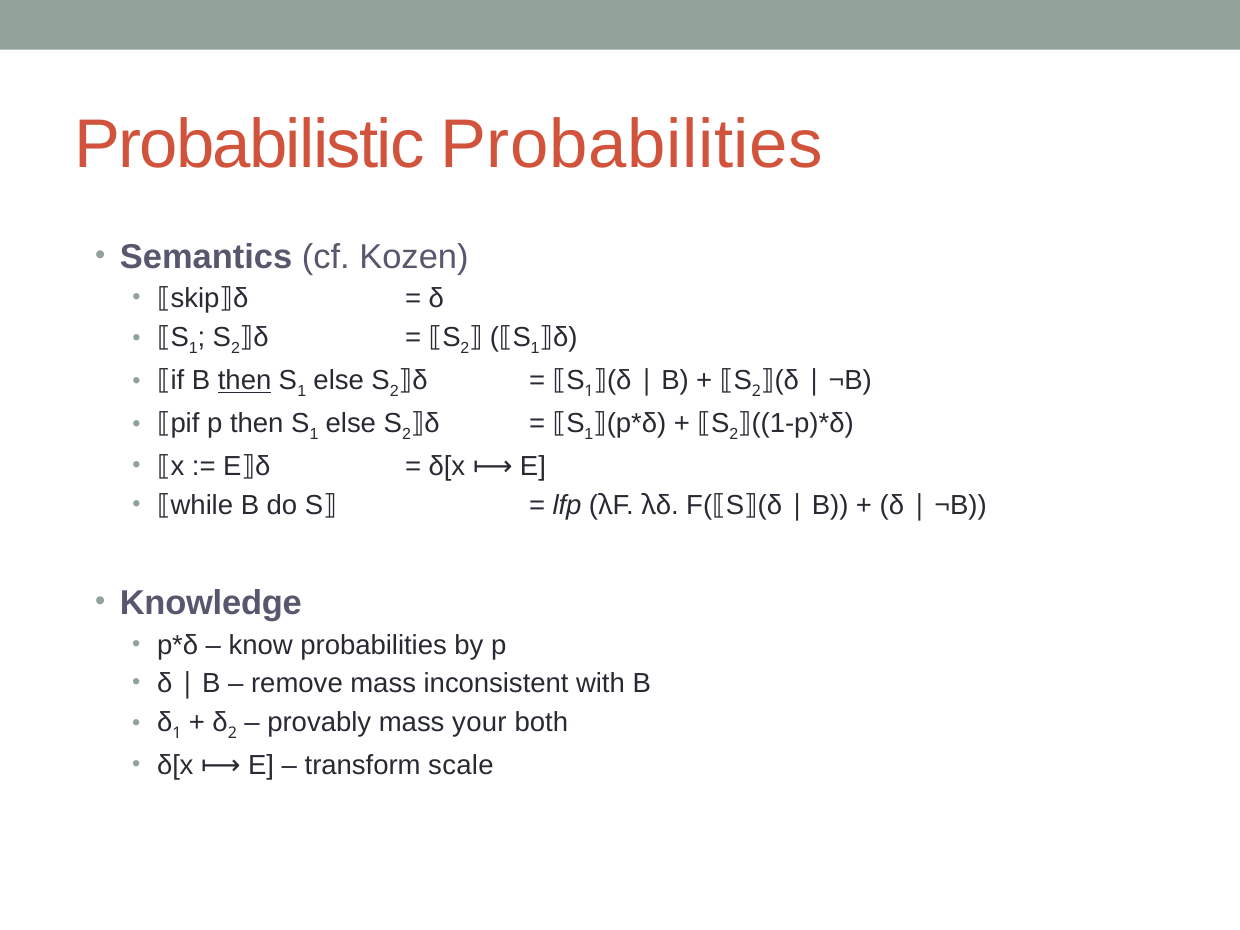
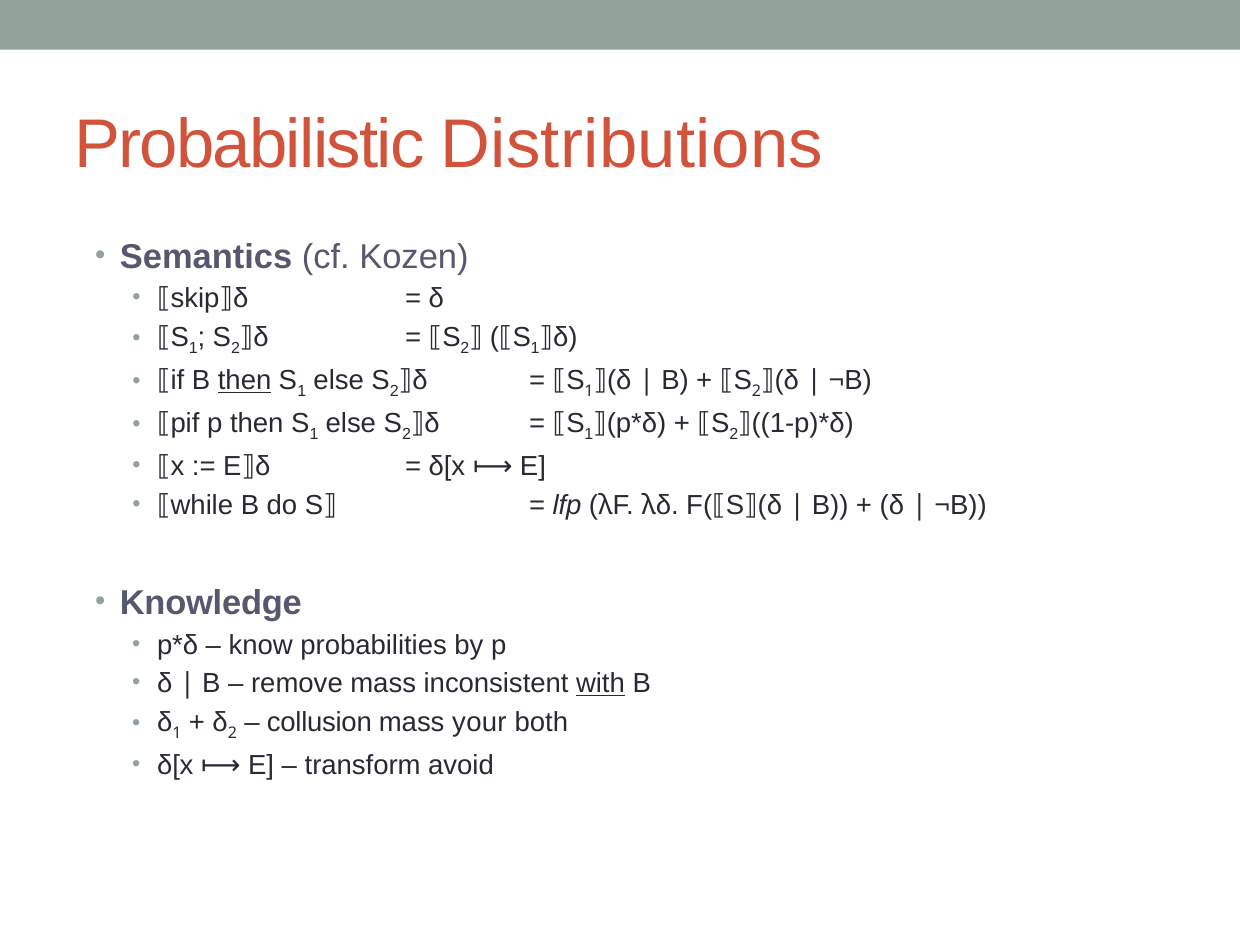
Probabilistic Probabilities: Probabilities -> Distributions (632, 144)
with underline: none -> present (600, 684)
provably: provably -> collusion (319, 722)
scale: scale -> avoid (461, 765)
